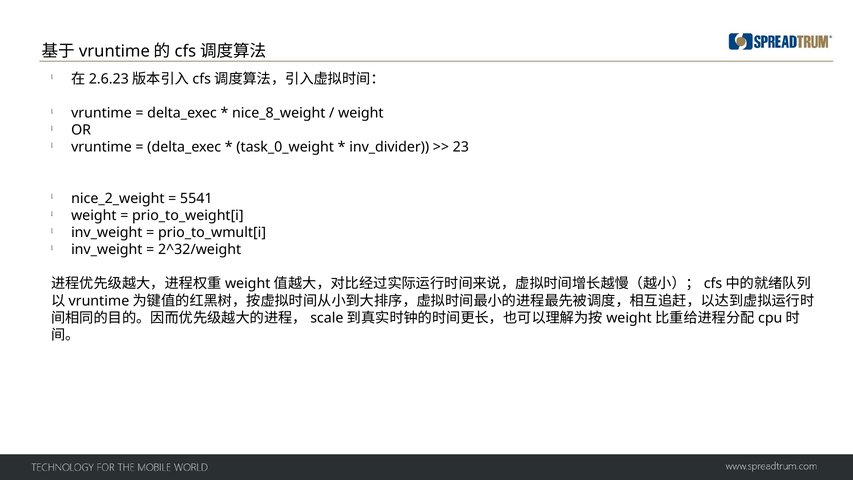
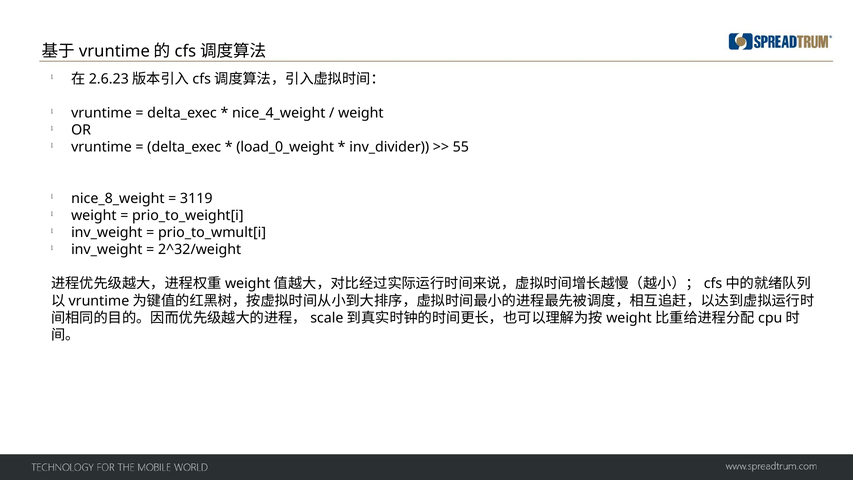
nice_8_weight: nice_8_weight -> nice_4_weight (279, 113)
task_0_weight: task_0_weight -> load_0_weight (285, 147)
23: 23 -> 55 (461, 147)
nice_2_weight: nice_2_weight -> nice_8_weight (118, 198)
5541: 5541 -> 3119 (196, 198)
